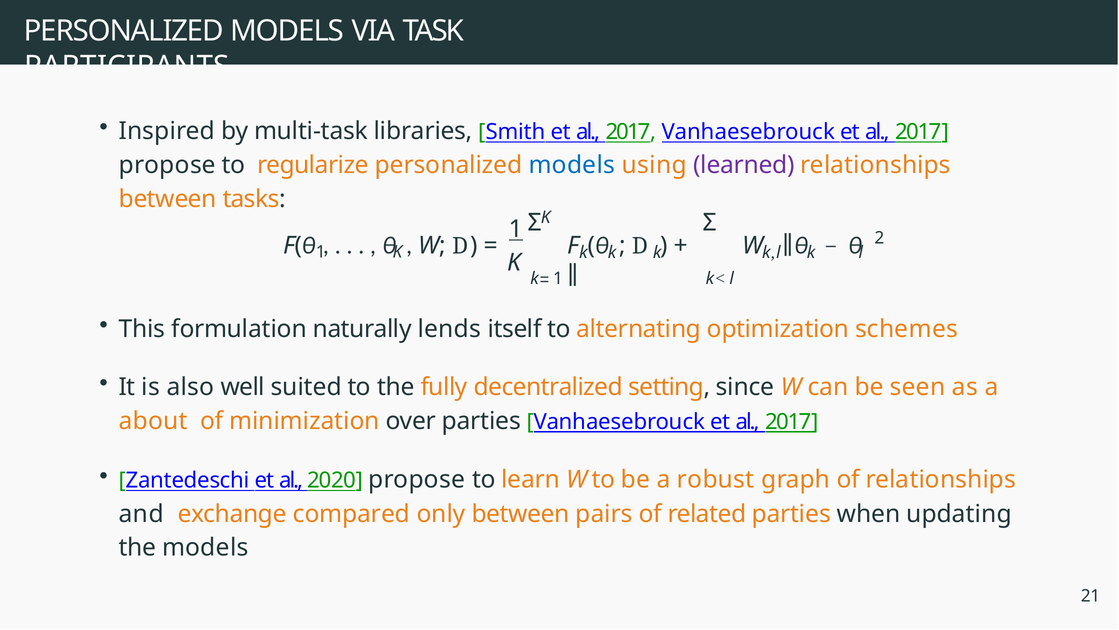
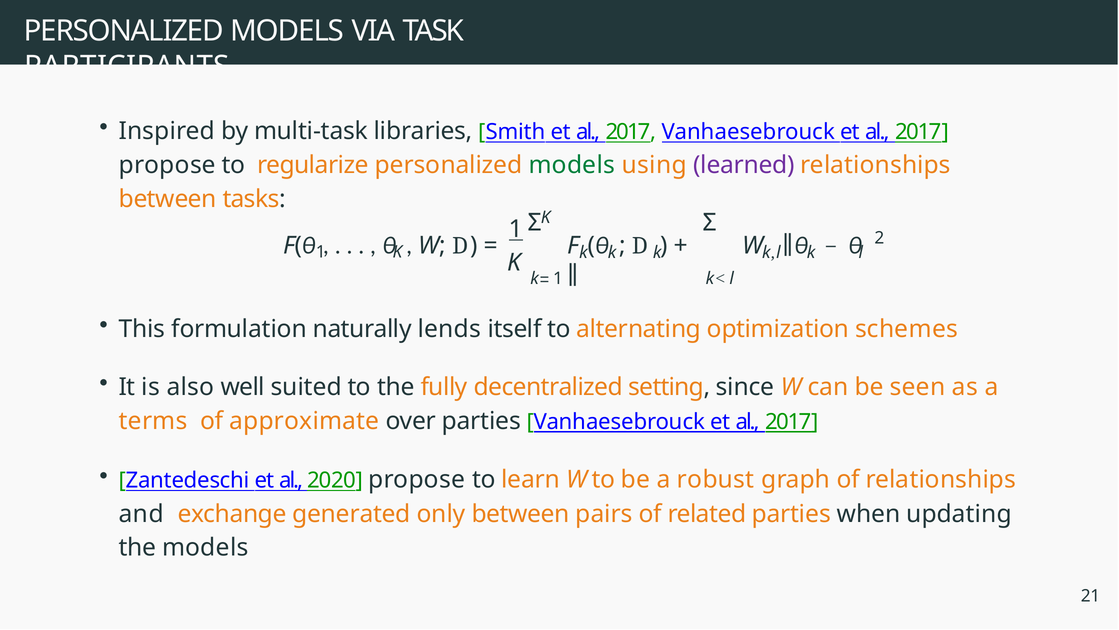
models colour: blue -> green (572, 165)
about: about -> terms (153, 421)
minimization: minimization -> approximate (304, 421)
compared: compared -> generated (351, 514)
